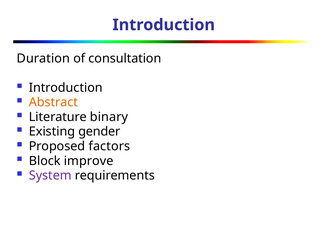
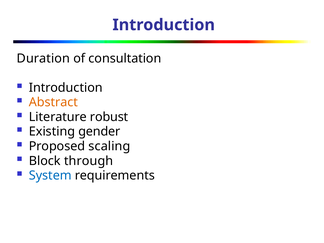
binary: binary -> robust (109, 117)
factors: factors -> scaling (109, 146)
improve: improve -> through (89, 161)
System colour: purple -> blue (50, 175)
